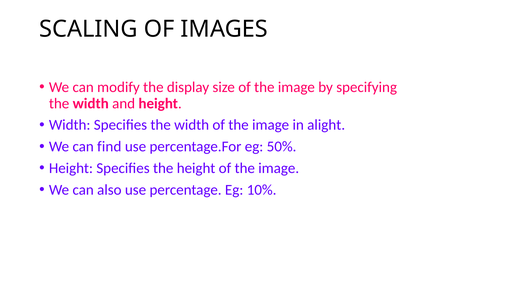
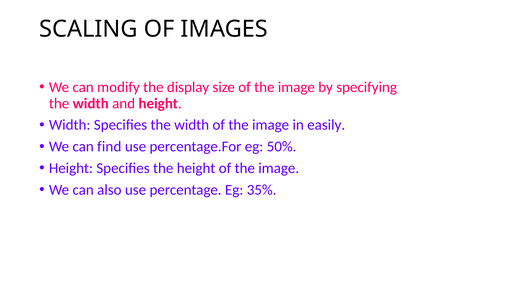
alight: alight -> easily (326, 125)
10%: 10% -> 35% (262, 190)
